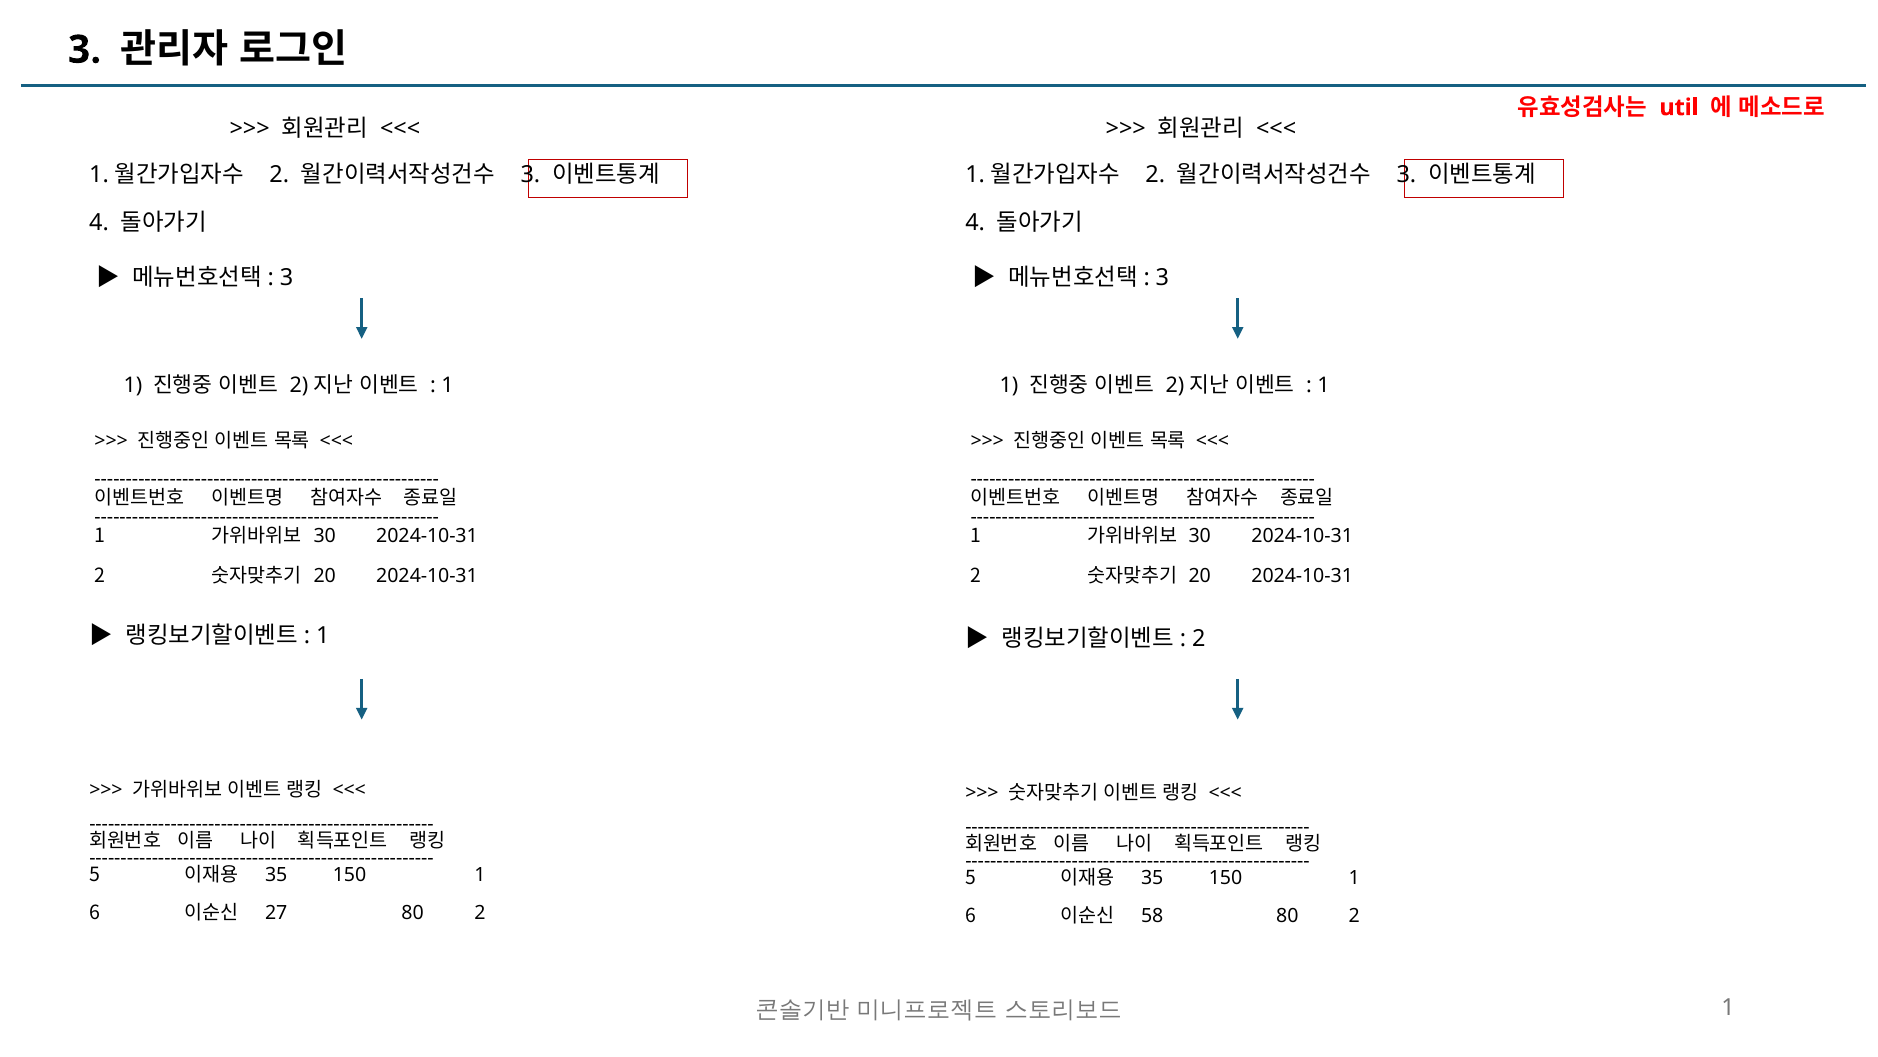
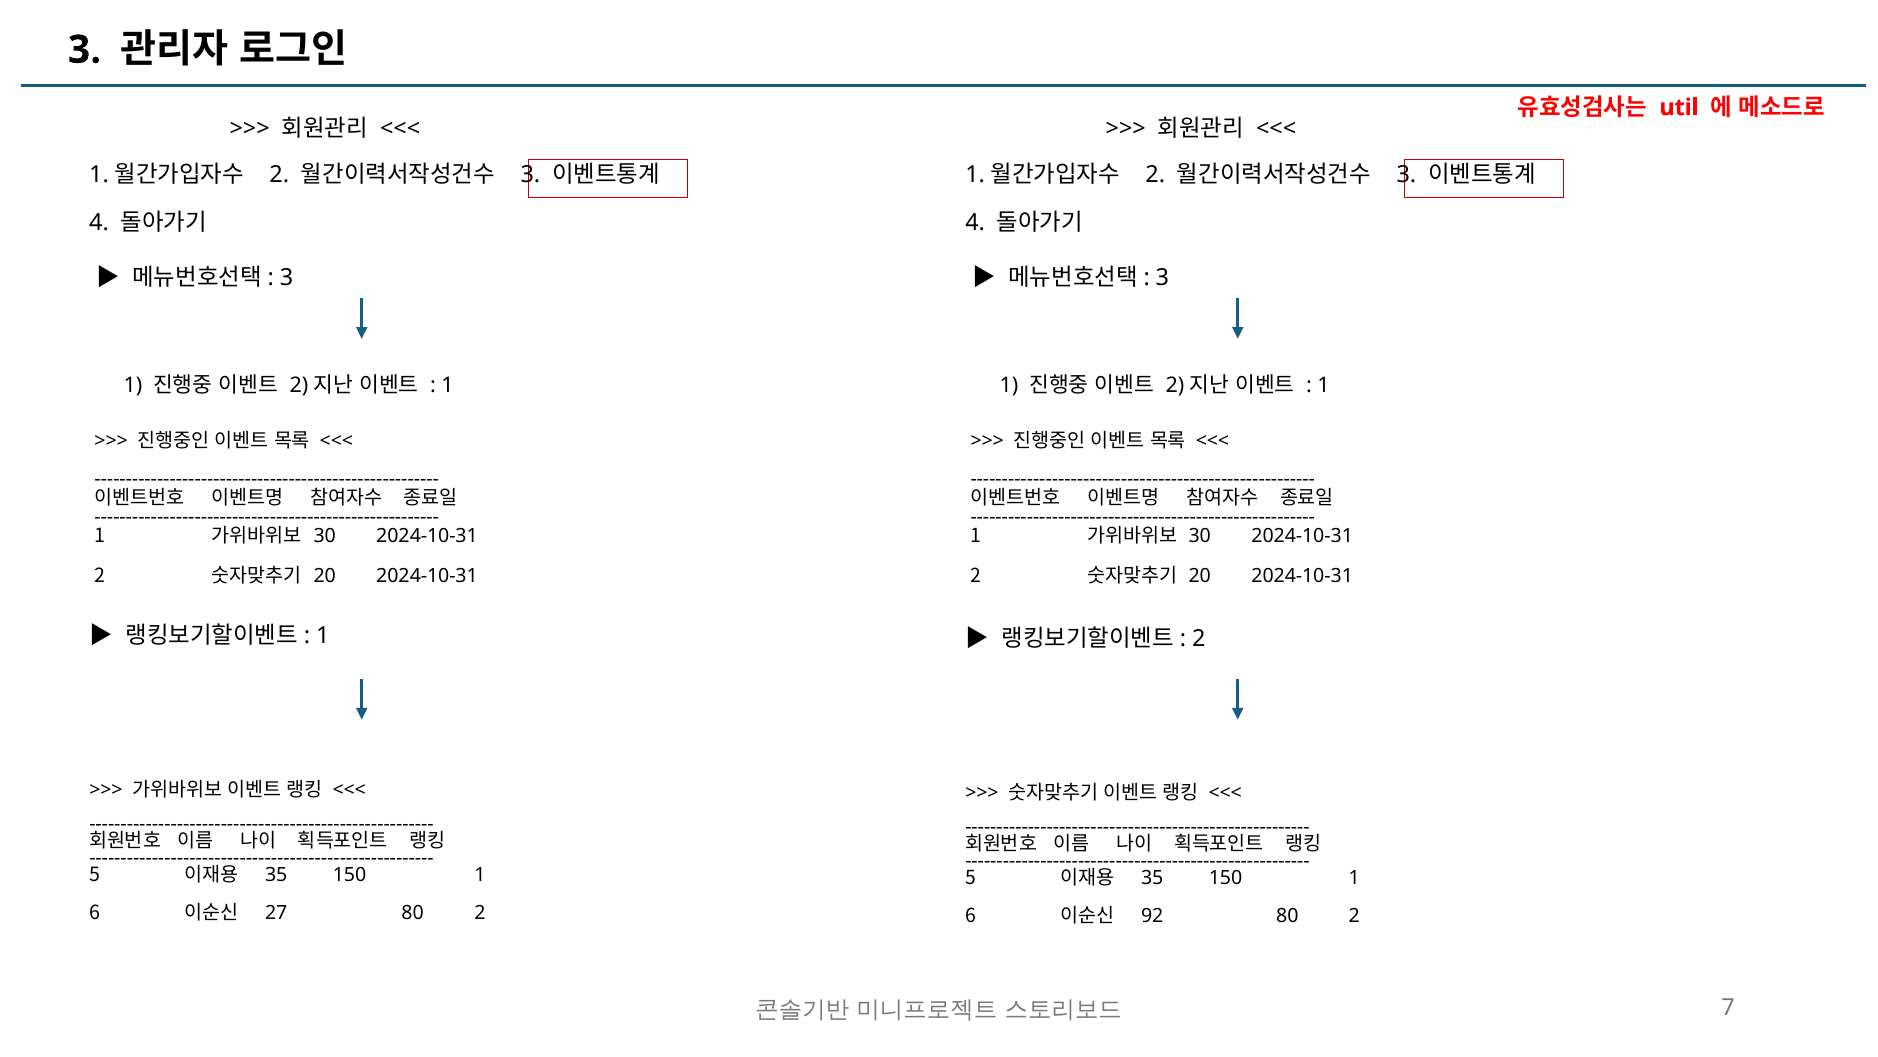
58: 58 -> 92 (1152, 915)
1: 1 -> 7 (1728, 1007)
